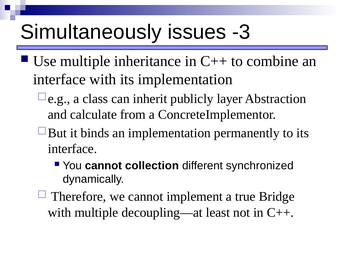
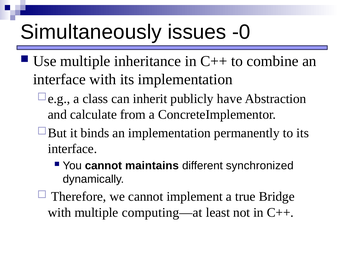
-3: -3 -> -0 (241, 32)
layer: layer -> have (230, 99)
collection: collection -> maintains (152, 166)
decoupling—at: decoupling—at -> computing—at (162, 213)
